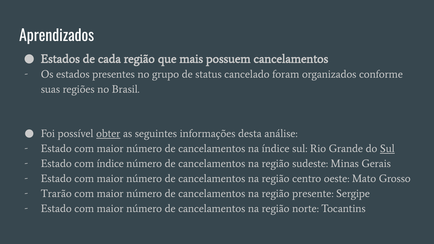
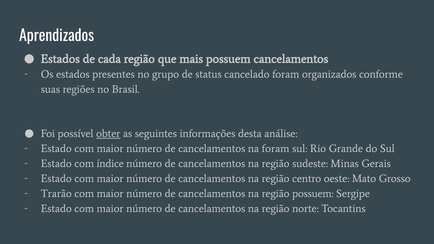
na índice: índice -> foram (276, 149)
Sul underline: present -> none (387, 149)
região presente: presente -> possuem (313, 194)
